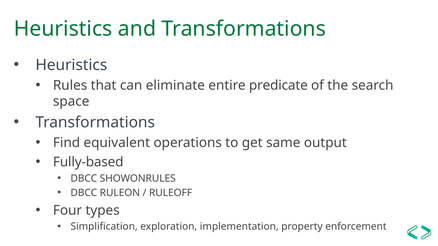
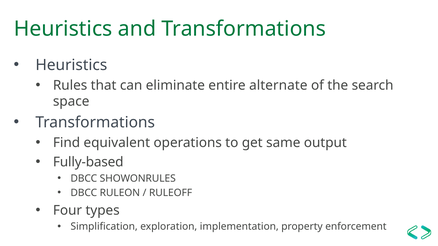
predicate: predicate -> alternate (278, 85)
